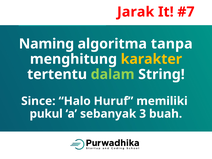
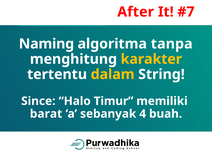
Jarak: Jarak -> After (136, 12)
dalam colour: light green -> yellow (113, 74)
Huruf: Huruf -> Timur (114, 101)
pukul: pukul -> barat (46, 114)
3: 3 -> 4 (143, 114)
